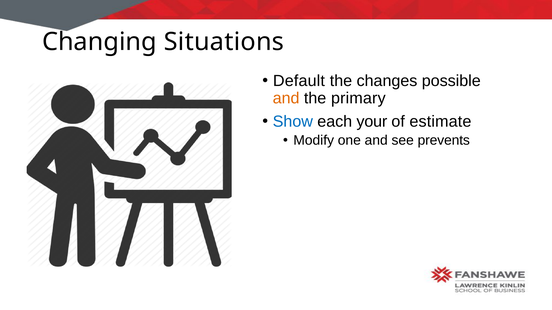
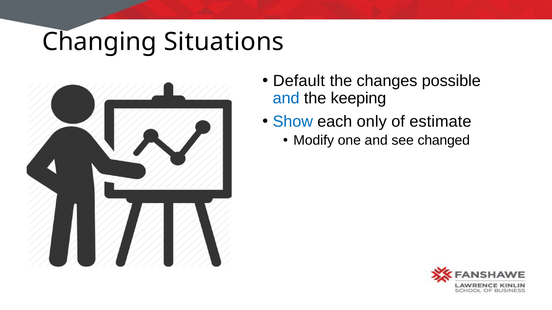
and colour: orange -> blue (286, 98)
primary: primary -> keeping (358, 98)
your: your -> only (372, 122)
prevents: prevents -> changed (444, 141)
